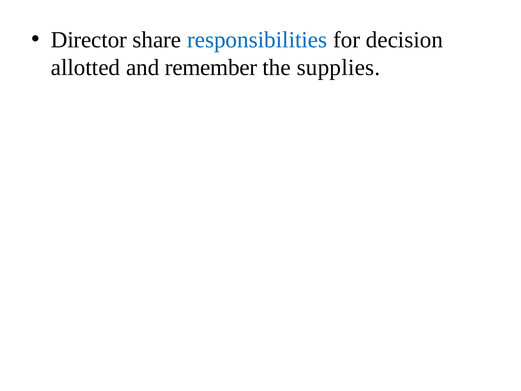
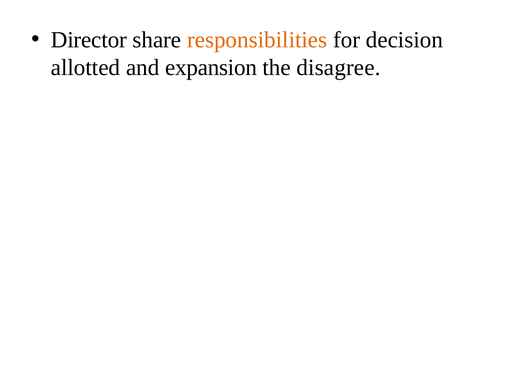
responsibilities colour: blue -> orange (257, 40)
remember: remember -> expansion (211, 68)
supplies: supplies -> disagree (339, 68)
